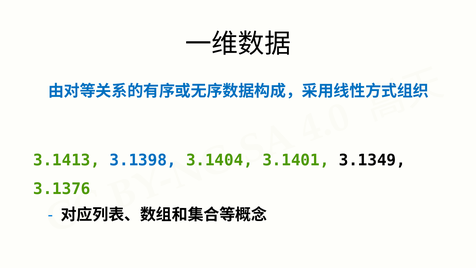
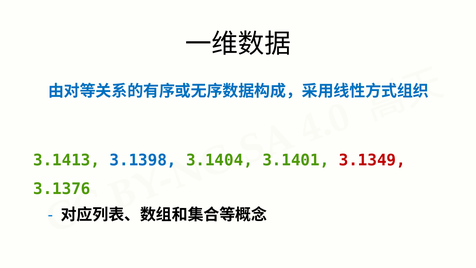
3.1349 colour: black -> red (372, 160)
